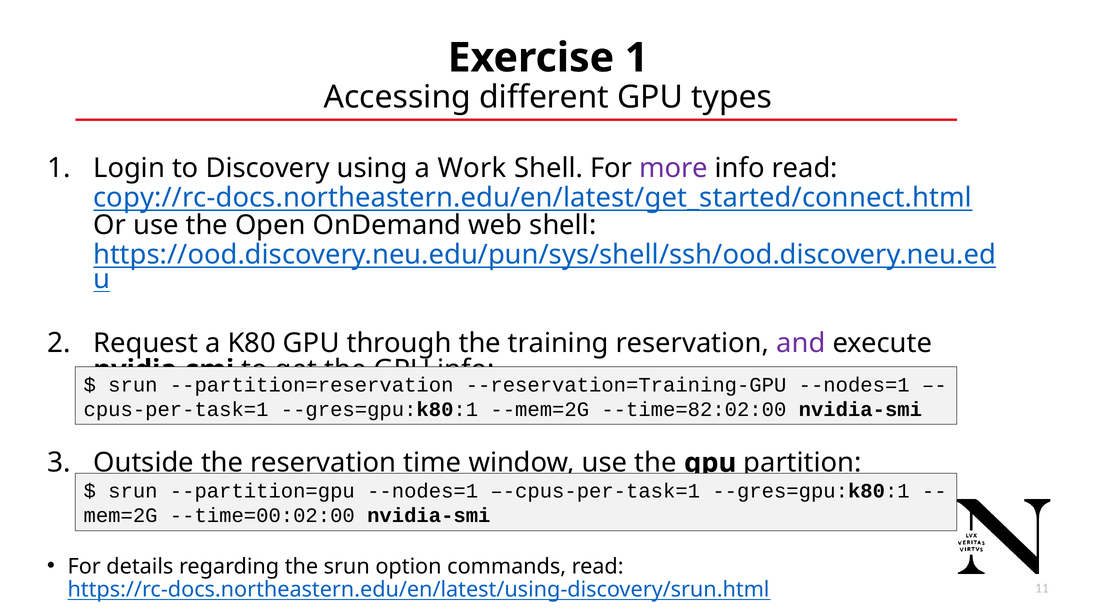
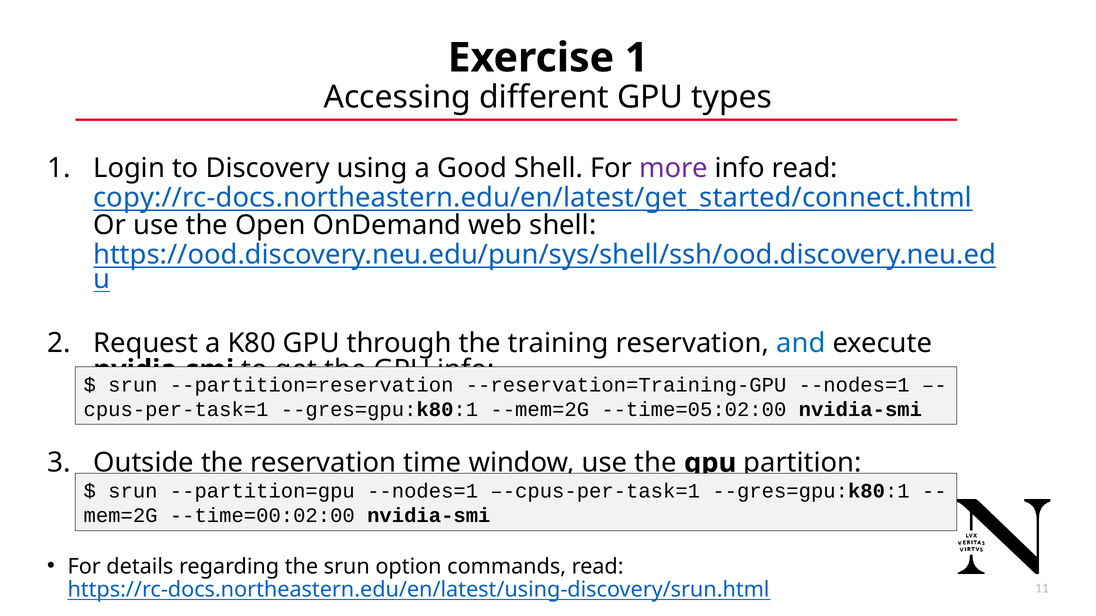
Work: Work -> Good (472, 168)
and colour: purple -> blue (801, 343)
--time=82:02:00: --time=82:02:00 -> --time=05:02:00 (694, 410)
